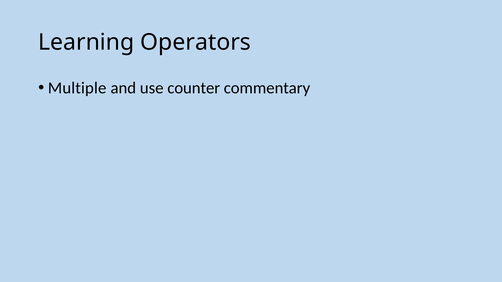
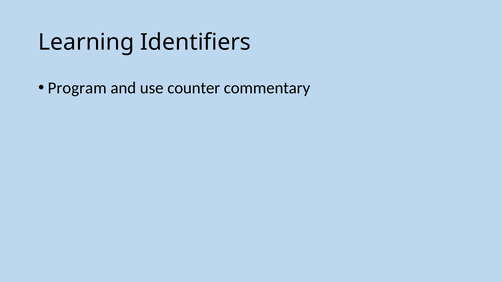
Operators: Operators -> Identifiers (196, 42)
Multiple: Multiple -> Program (77, 88)
